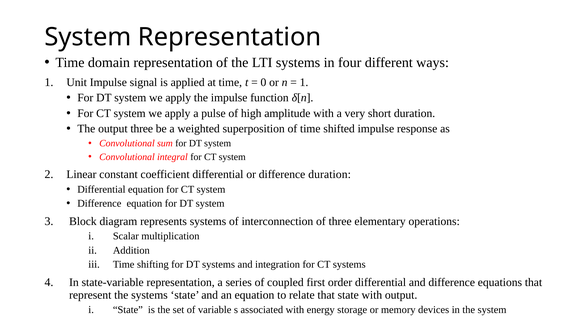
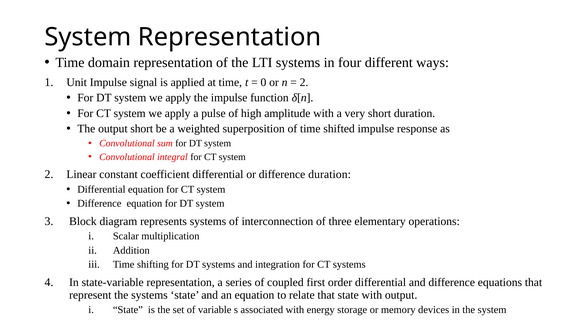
1: 1 -> 2 (304, 82)
output three: three -> short (142, 129)
